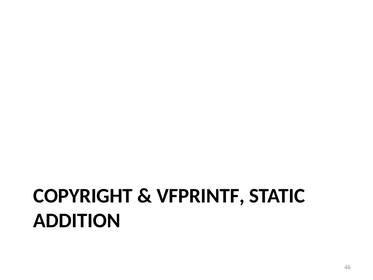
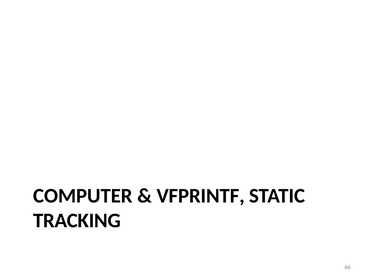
COPYRIGHT: COPYRIGHT -> COMPUTER (83, 195)
ADDITION: ADDITION -> TRACKING (77, 220)
